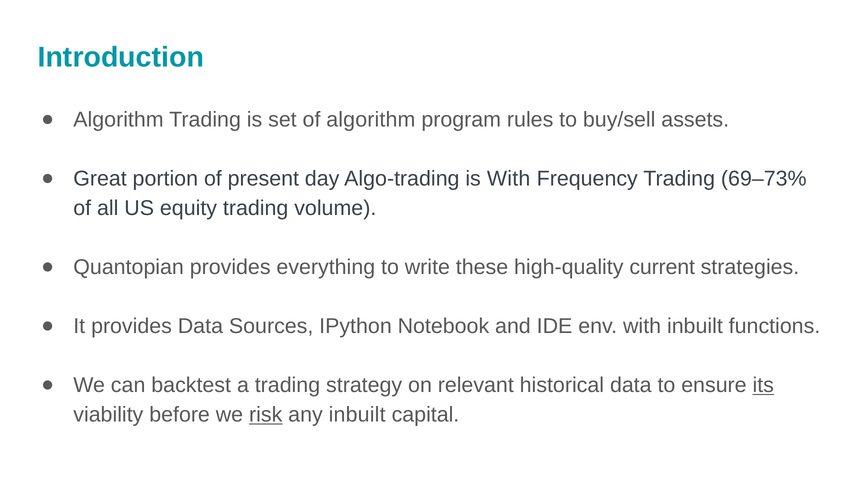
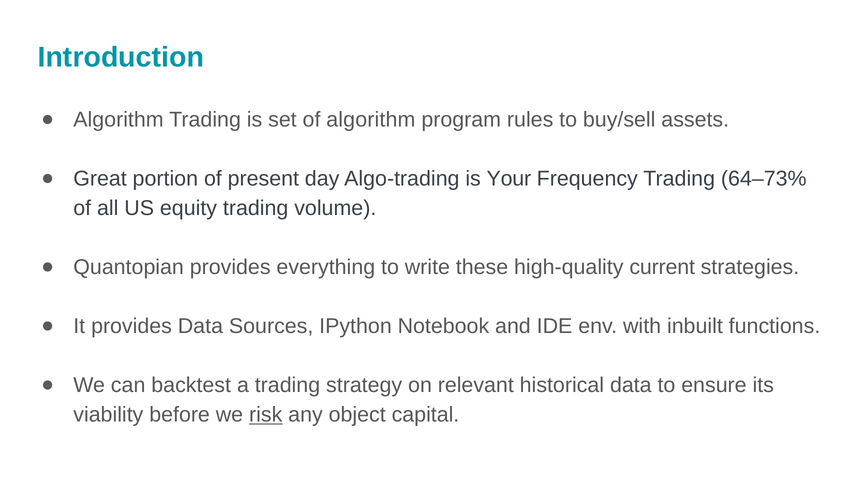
is With: With -> Your (509, 179)
69–73%: 69–73% -> 64–73% (764, 179)
its underline: present -> none (763, 386)
any inbuilt: inbuilt -> object (357, 415)
